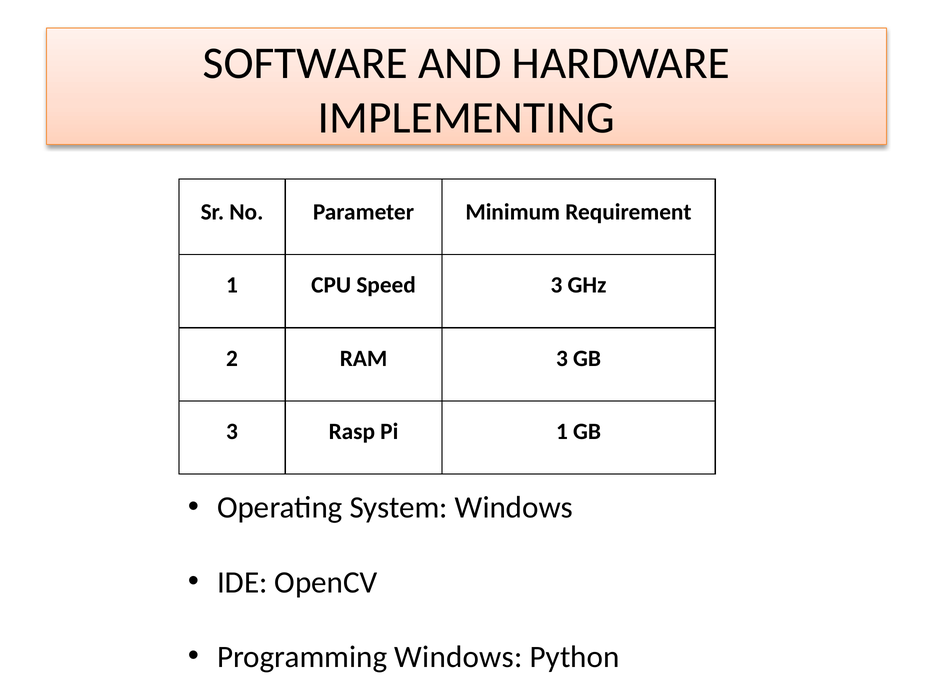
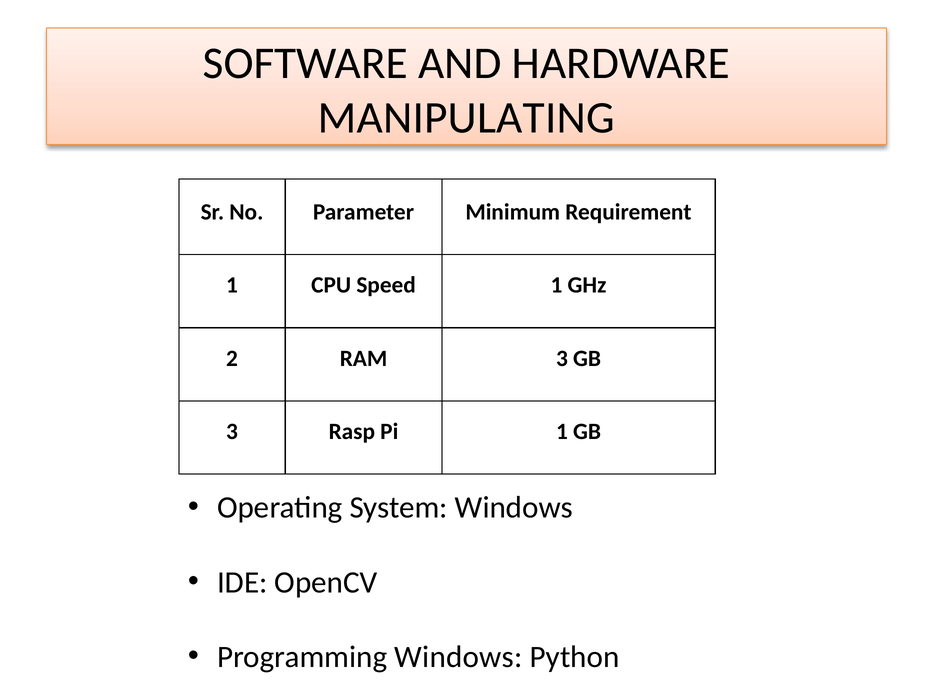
IMPLEMENTING: IMPLEMENTING -> MANIPULATING (466, 117)
Speed 3: 3 -> 1 (557, 285)
